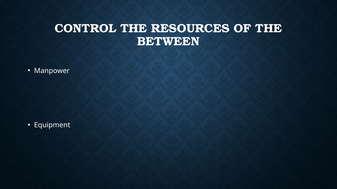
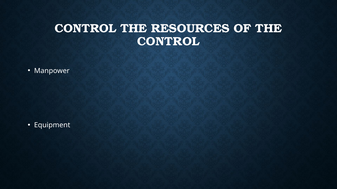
BETWEEN: BETWEEN -> CONTROL (168, 42)
